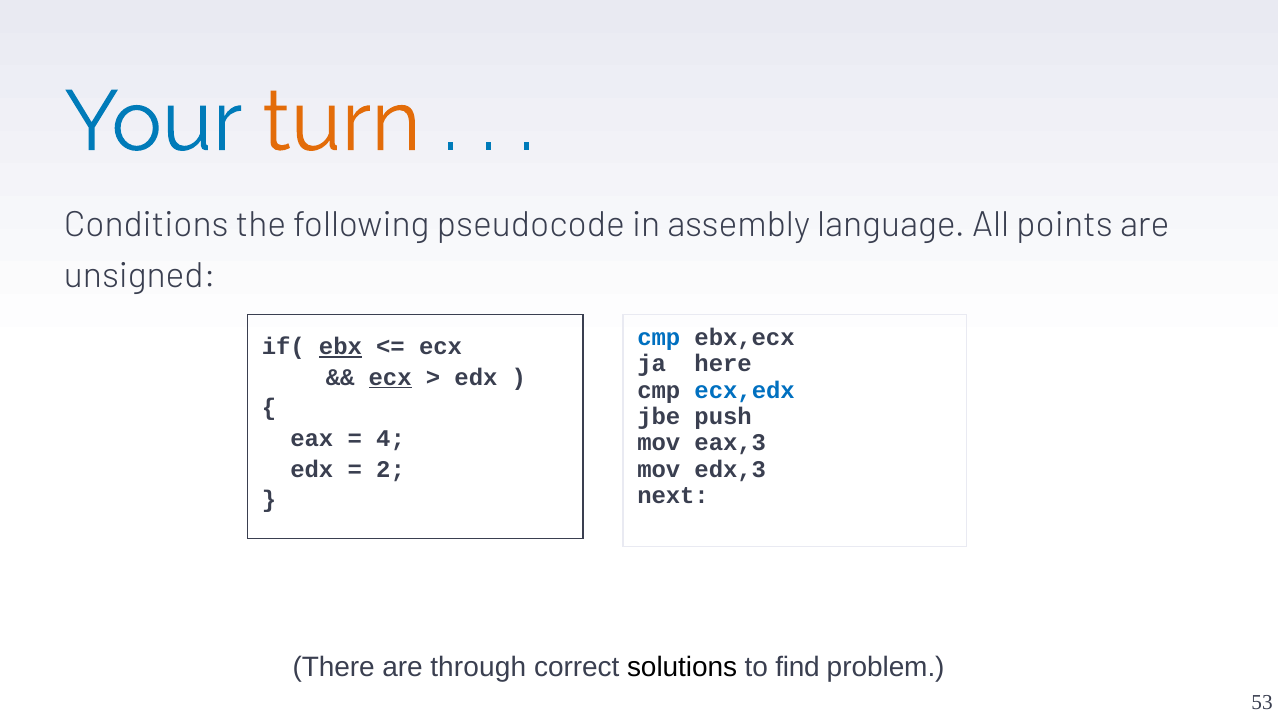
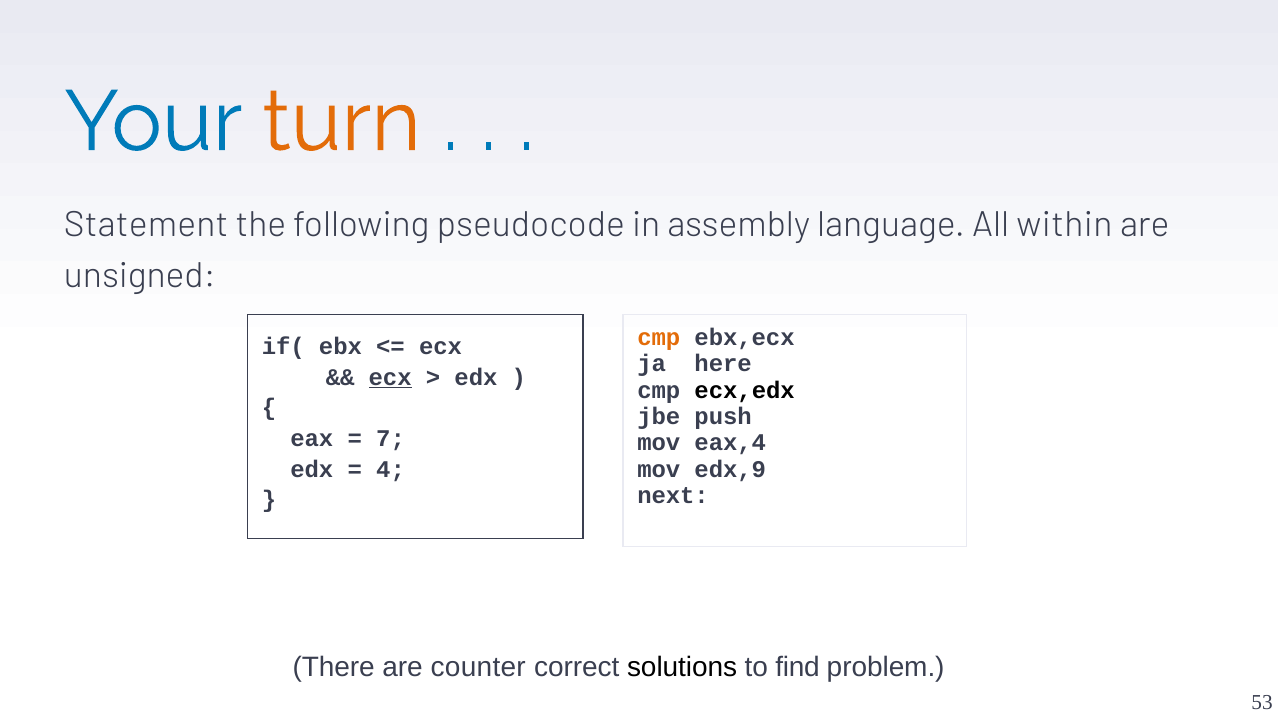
Conditions: Conditions -> Statement (146, 225)
points: points -> within (1064, 225)
cmp colour: blue -> orange (659, 337)
ebx underline: present -> none (341, 347)
ecx,edx colour: blue -> black (745, 390)
4: 4 -> 7 (391, 439)
eax,3: eax,3 -> eax,4 (730, 443)
2: 2 -> 4 (391, 469)
edx,3: edx,3 -> edx,9 (730, 469)
through: through -> counter (478, 667)
